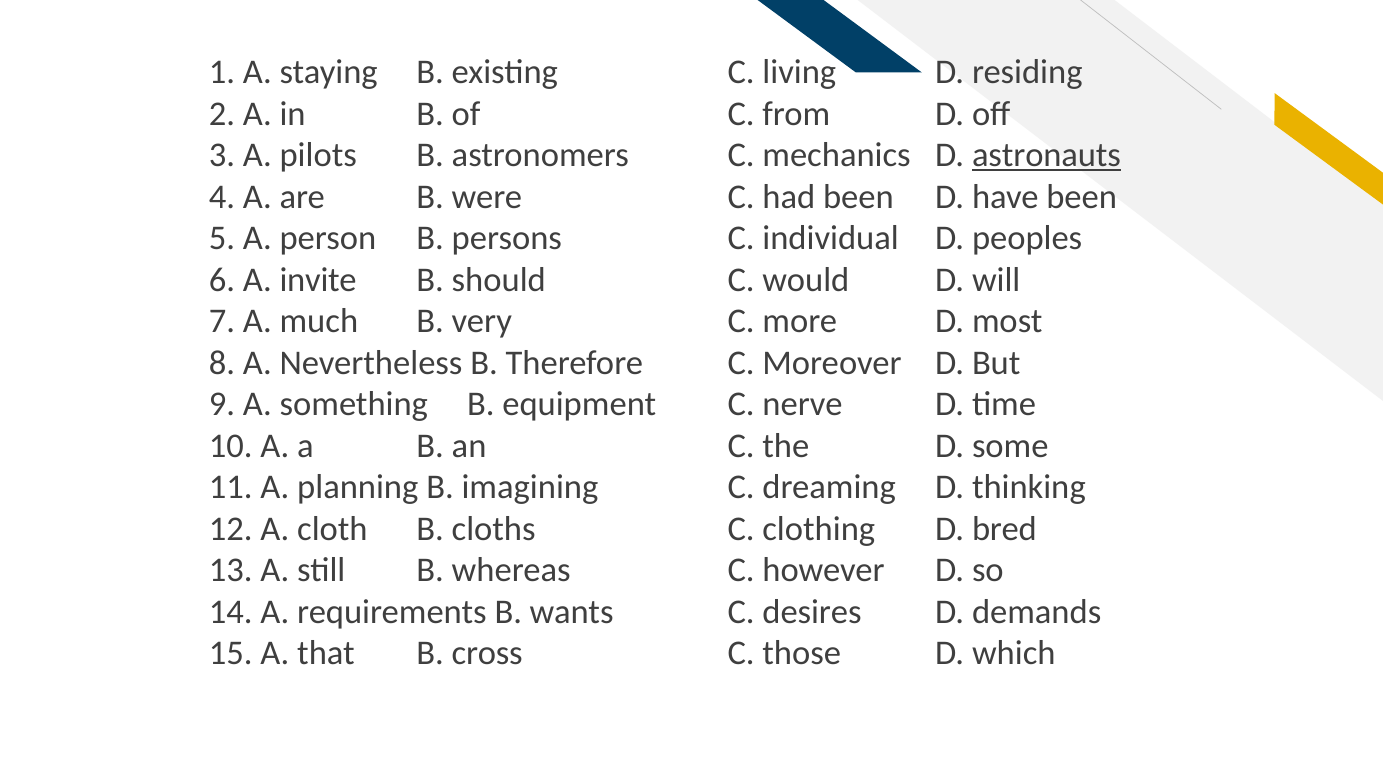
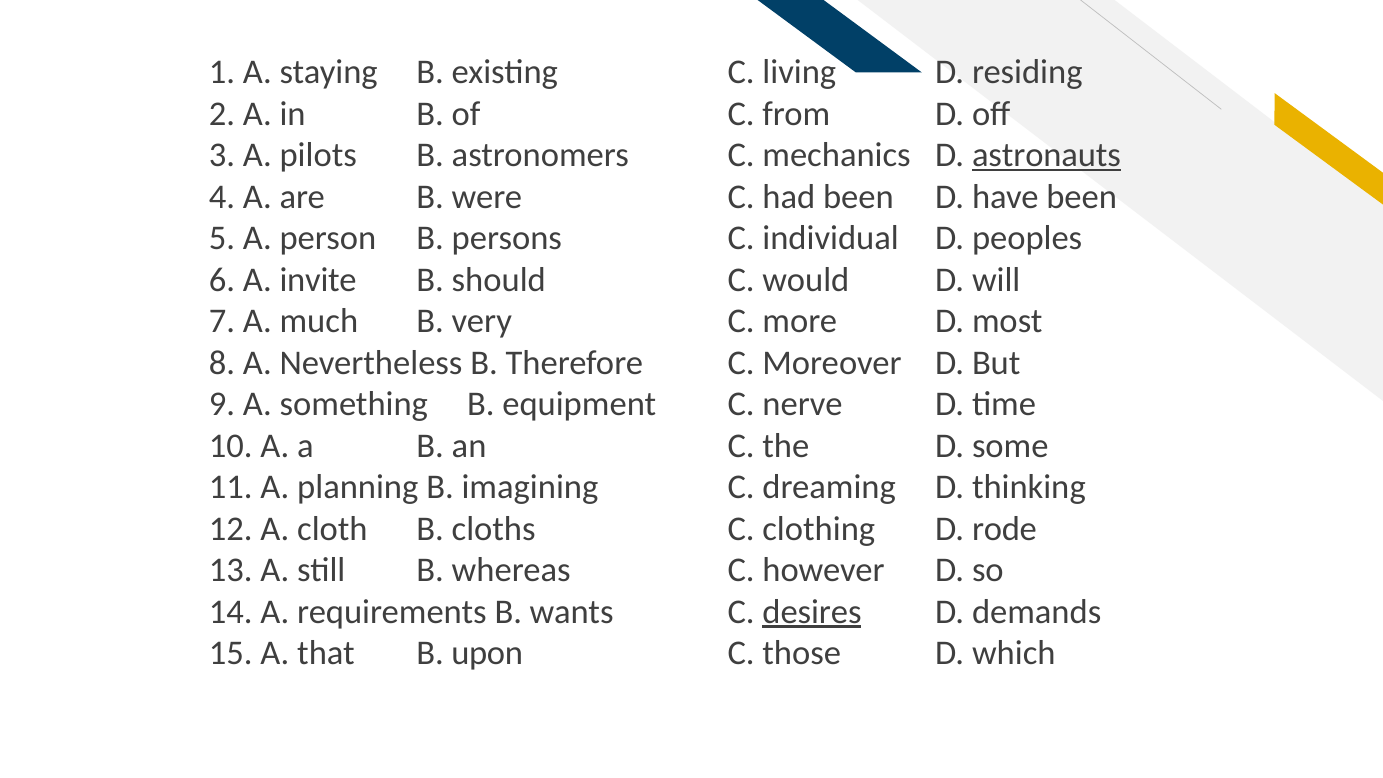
bred: bred -> rode (1004, 529)
desires underline: none -> present (812, 612)
cross: cross -> upon (487, 653)
